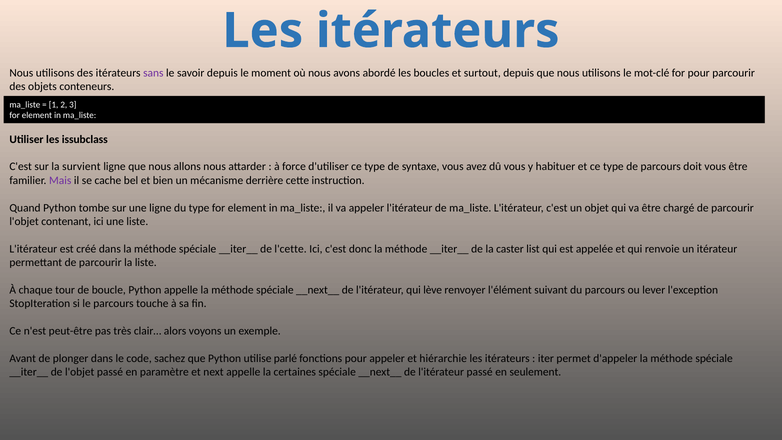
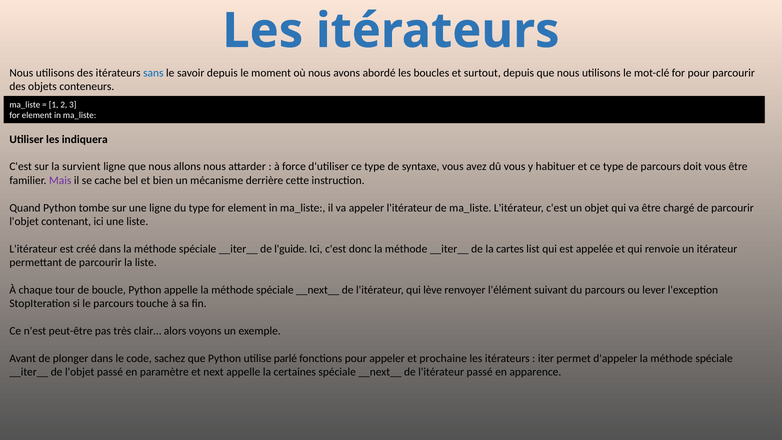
sans colour: purple -> blue (153, 73)
issubclass: issubclass -> indiquera (85, 139)
l'cette: l'cette -> l'guide (291, 249)
caster: caster -> cartes (510, 249)
hiérarchie: hiérarchie -> prochaine (443, 358)
seulement: seulement -> apparence (535, 372)
